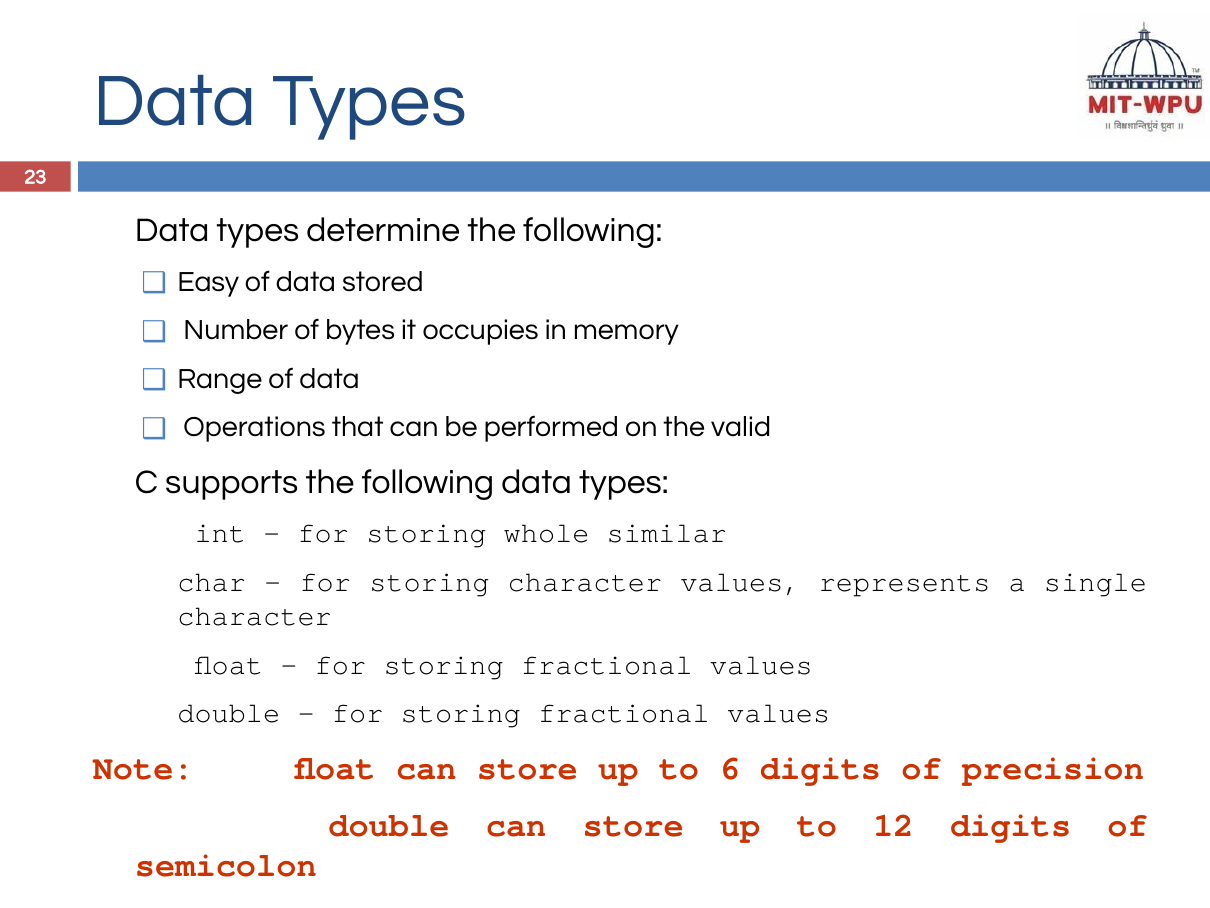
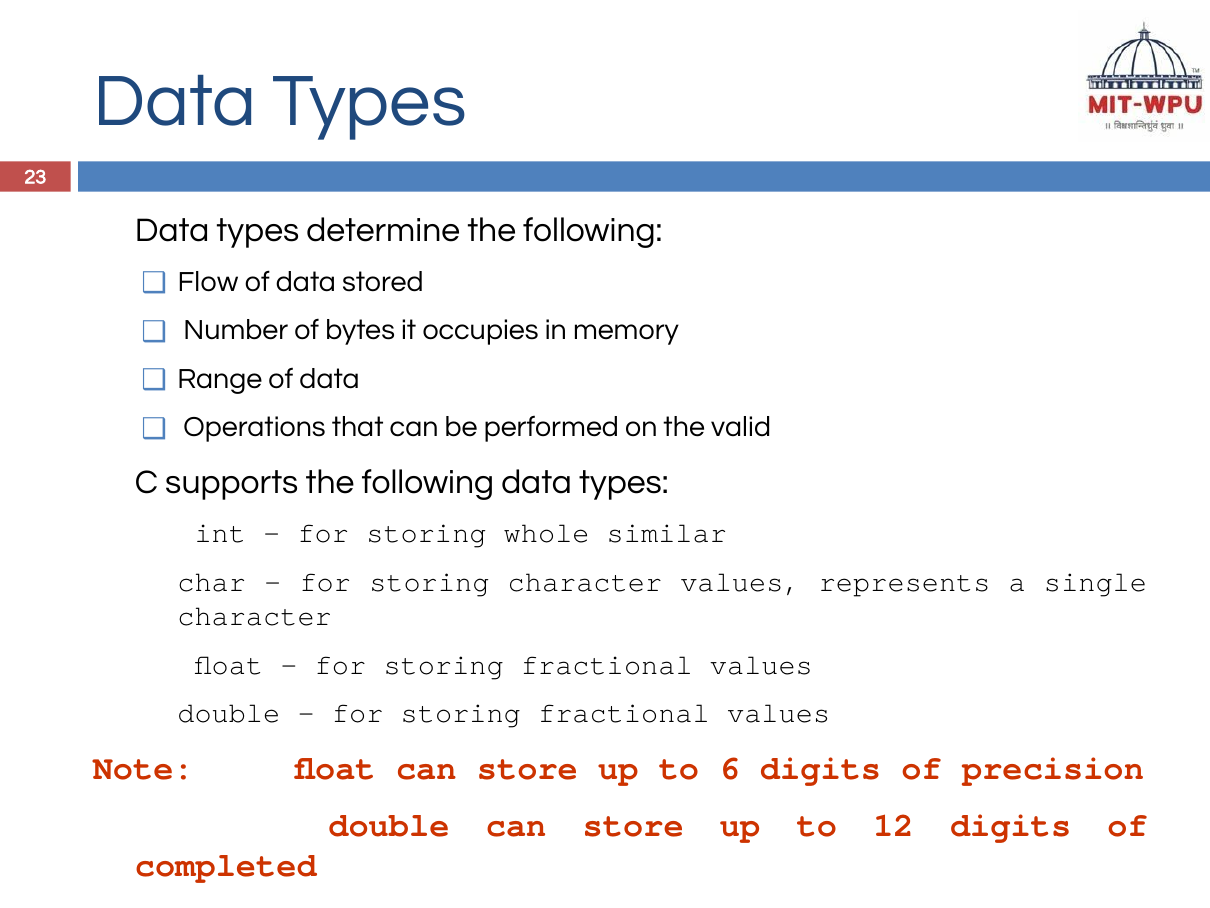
Easy: Easy -> Flow (208, 281)
semicolon: semicolon -> completed (226, 865)
